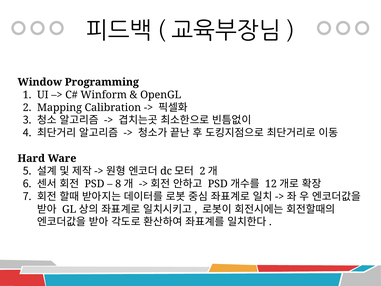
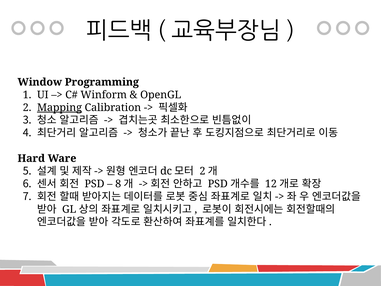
Mapping underline: none -> present (59, 107)
